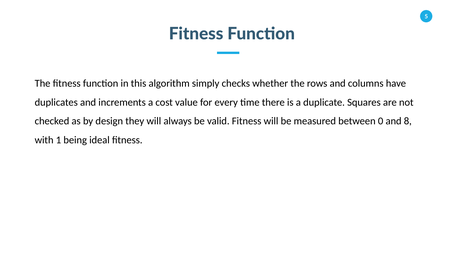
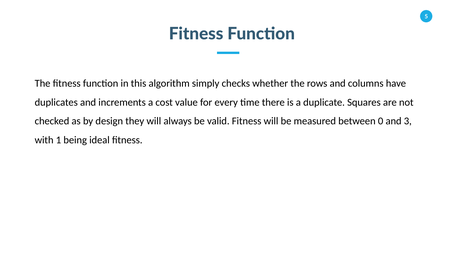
8: 8 -> 3 (408, 121)
